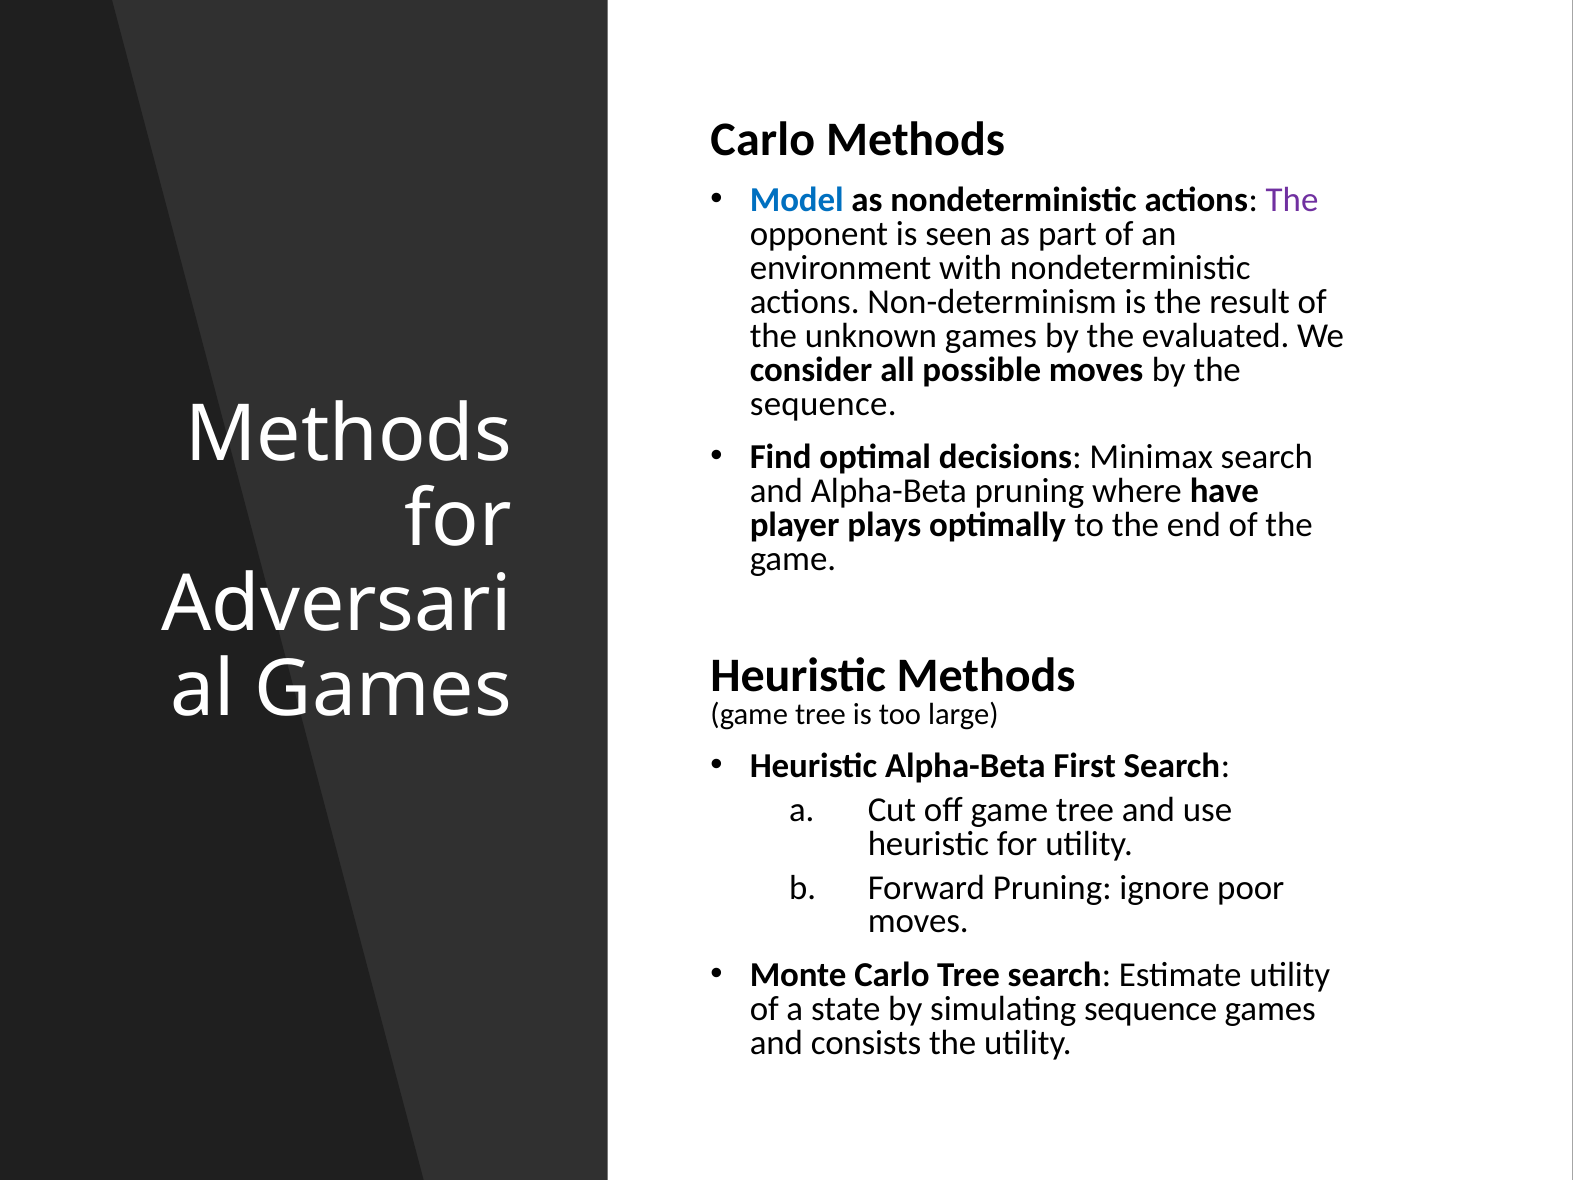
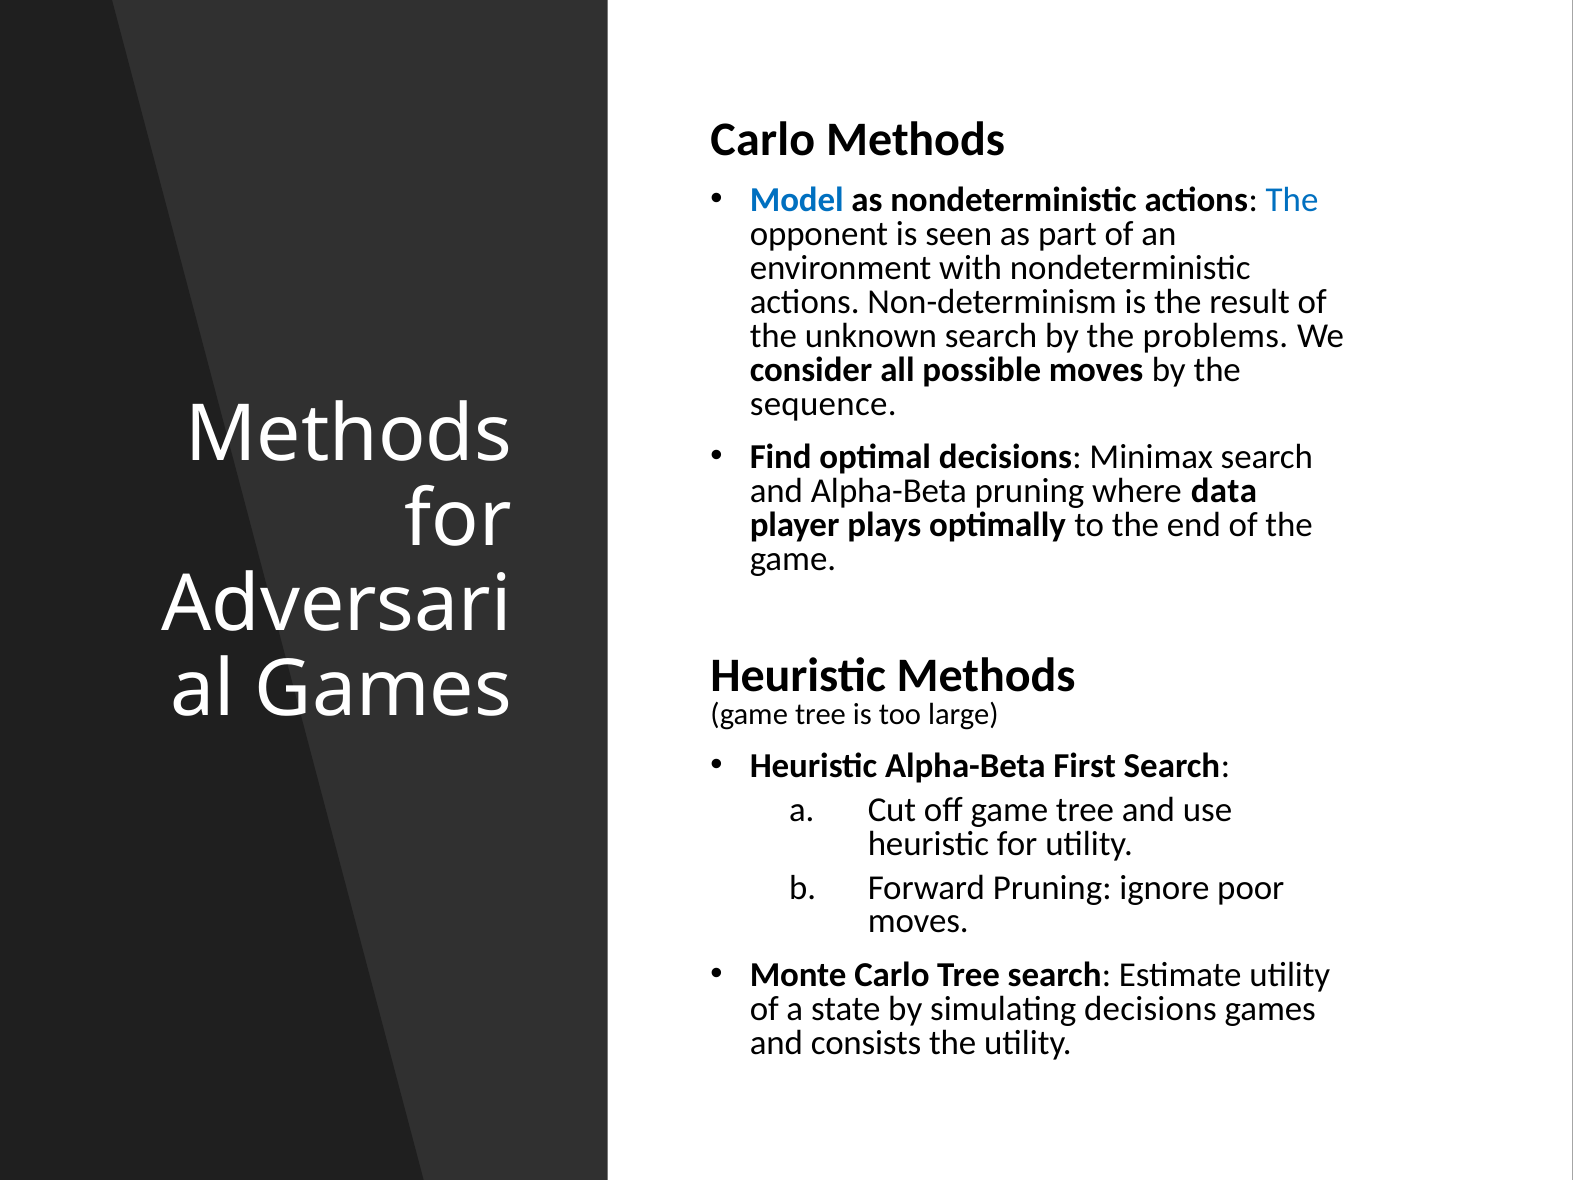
The colour: purple -> blue (1292, 200)
unknown games: games -> search (991, 336)
evaluated: evaluated -> problems (1215, 336)
have: have -> data (1224, 491)
simulating sequence: sequence -> decisions (1150, 1009)
